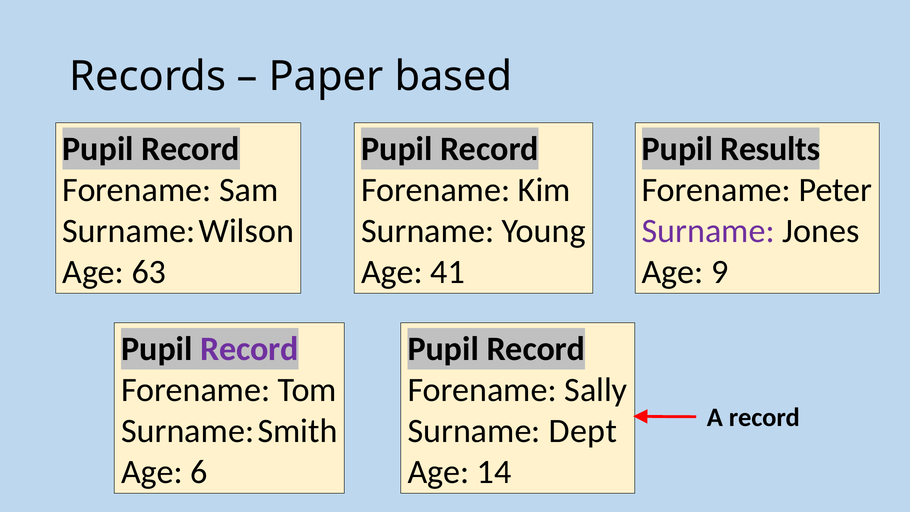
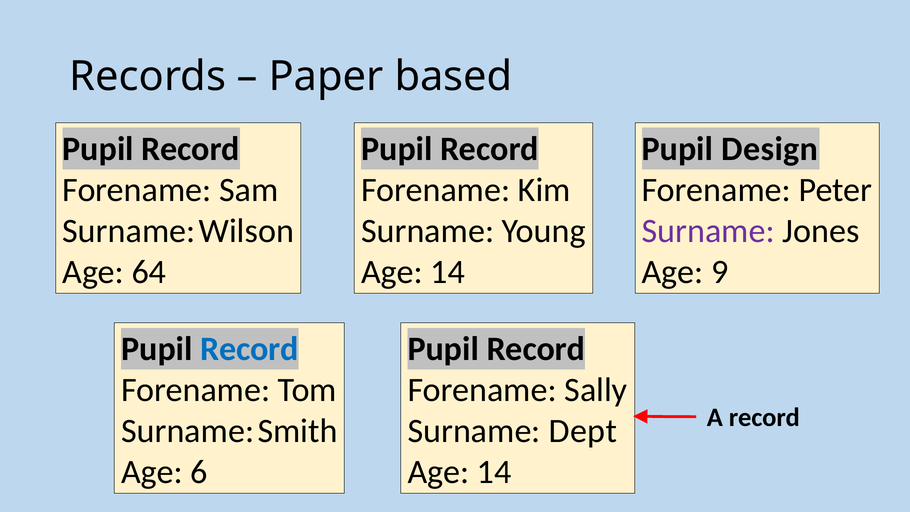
Results: Results -> Design (770, 149)
63: 63 -> 64 (149, 272)
41: 41 -> 14 (448, 272)
Record colour: purple -> blue (249, 349)
